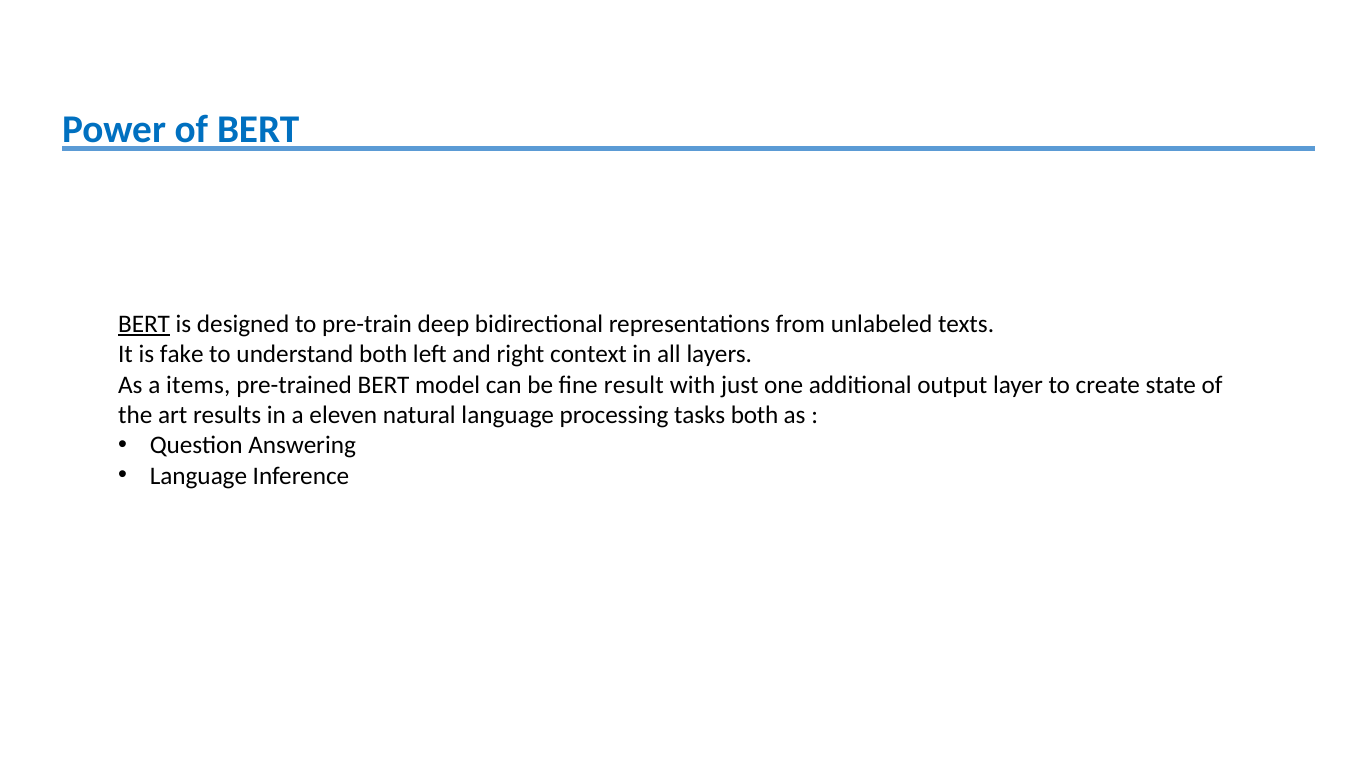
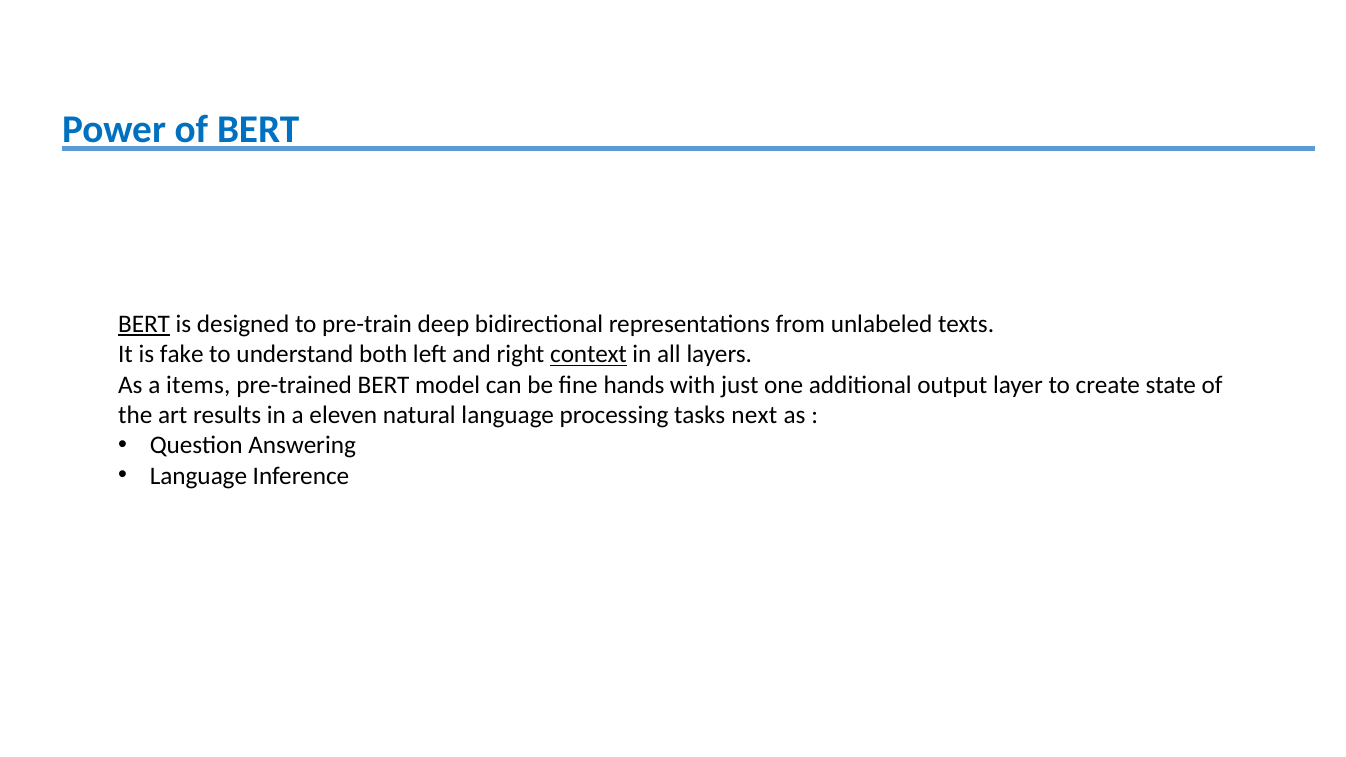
context underline: none -> present (589, 355)
result: result -> hands (634, 385)
tasks both: both -> next (754, 415)
